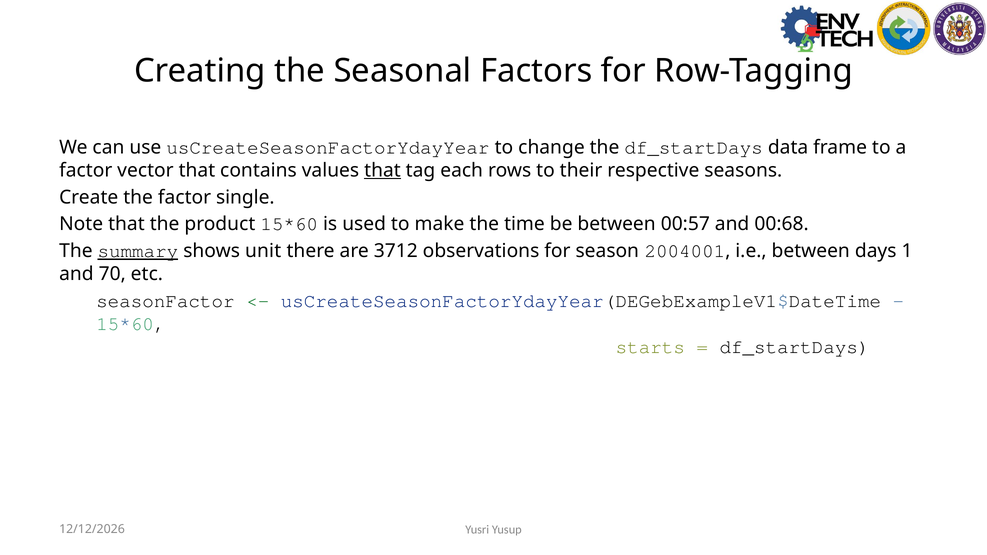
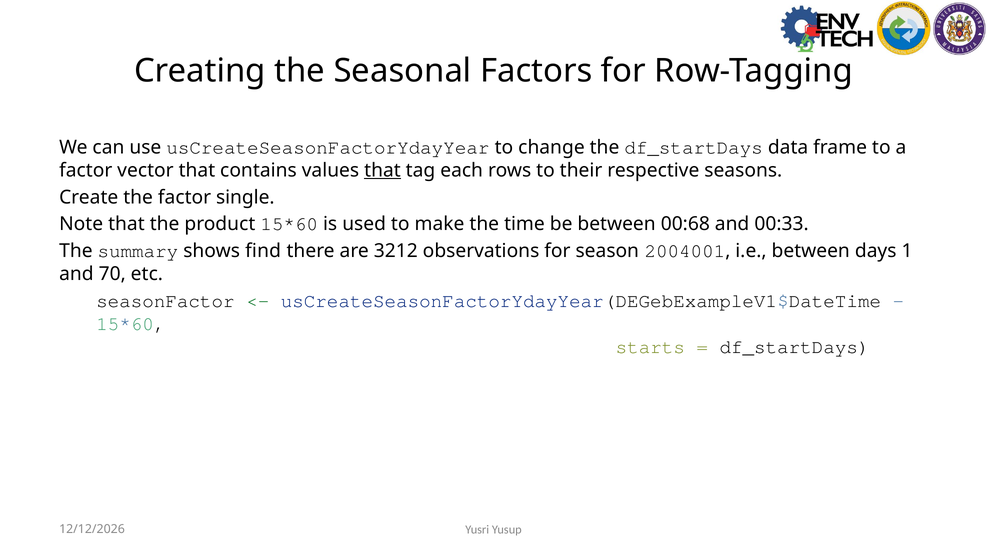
00:57: 00:57 -> 00:68 (685, 224)
00:68: 00:68 -> 00:33 (782, 224)
summary underline: present -> none (138, 251)
unit: unit -> find (263, 251)
3712: 3712 -> 3212 (396, 251)
